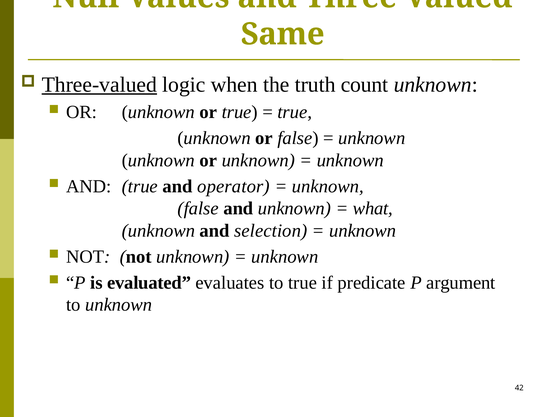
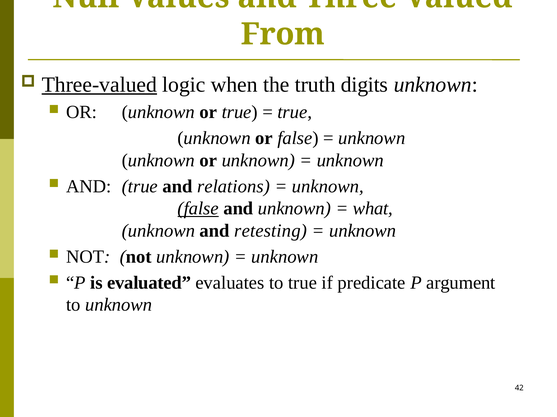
Same: Same -> From (283, 34)
count: count -> digits (364, 85)
operator: operator -> relations (234, 187)
false underline: none -> present (198, 209)
selection: selection -> retesting (271, 231)
